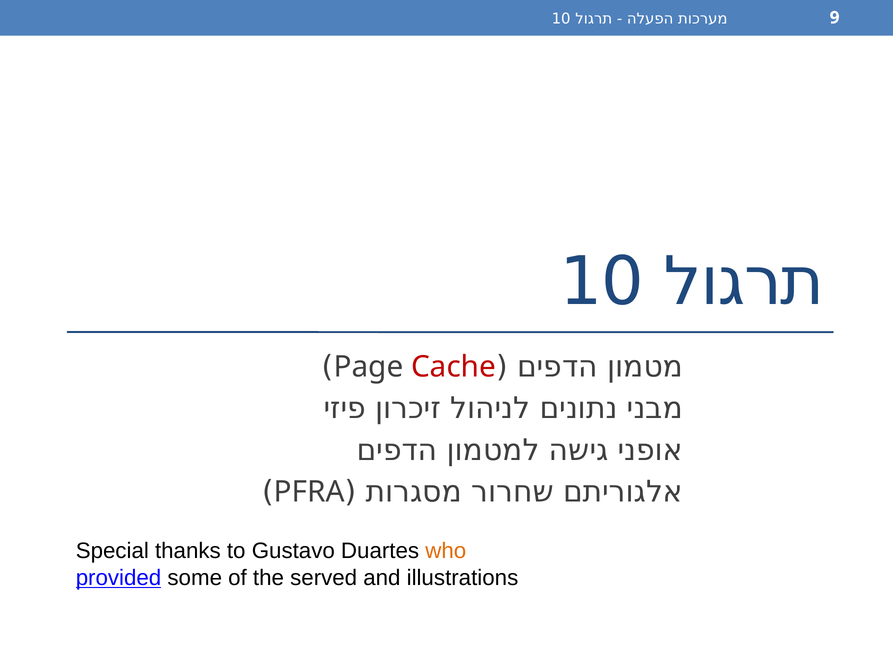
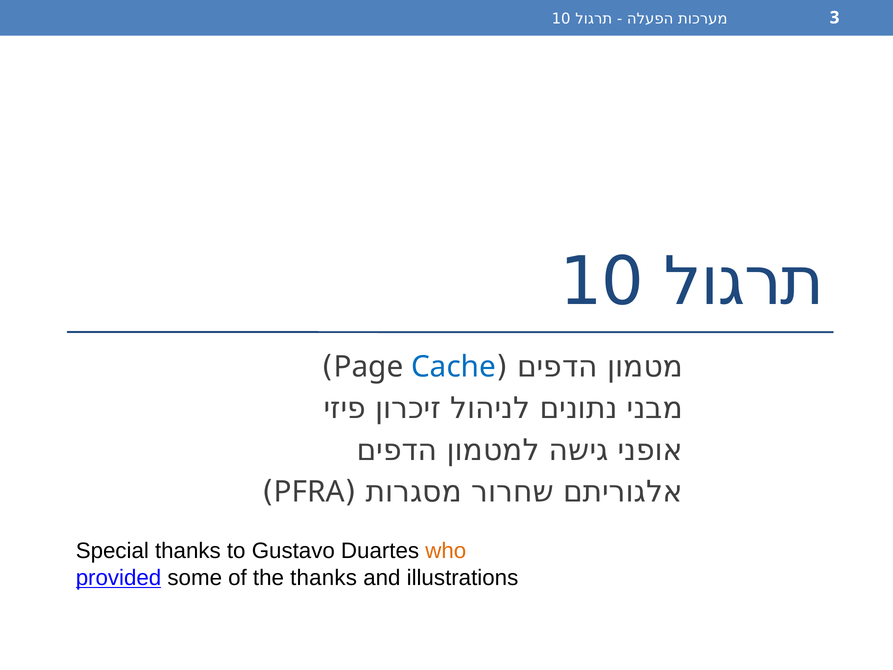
9: 9 -> 3 (835, 18)
Cache colour: red -> blue (454, 367)
the served: served -> thanks (324, 577)
